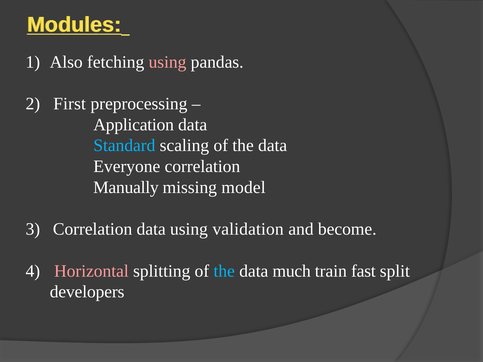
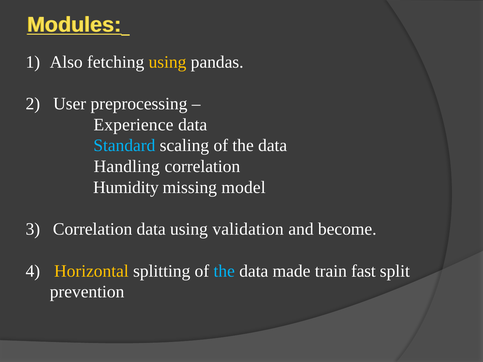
using colour: pink -> yellow (167, 62)
First: First -> User (70, 104)
Application: Application -> Experience (133, 125)
Everyone: Everyone -> Handling (127, 167)
Manually: Manually -> Humidity (126, 188)
Horizontal colour: pink -> yellow (91, 271)
much: much -> made (292, 271)
developers: developers -> prevention (87, 292)
